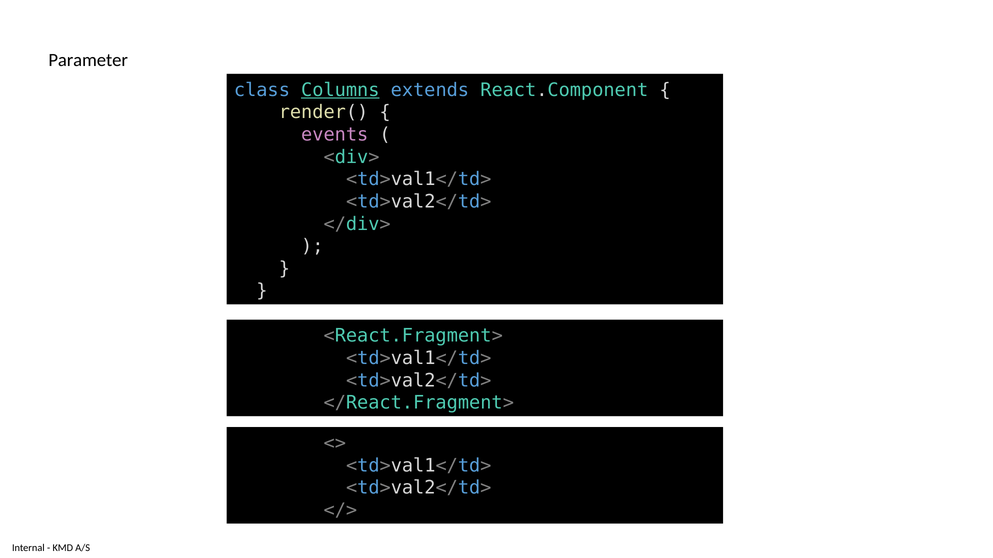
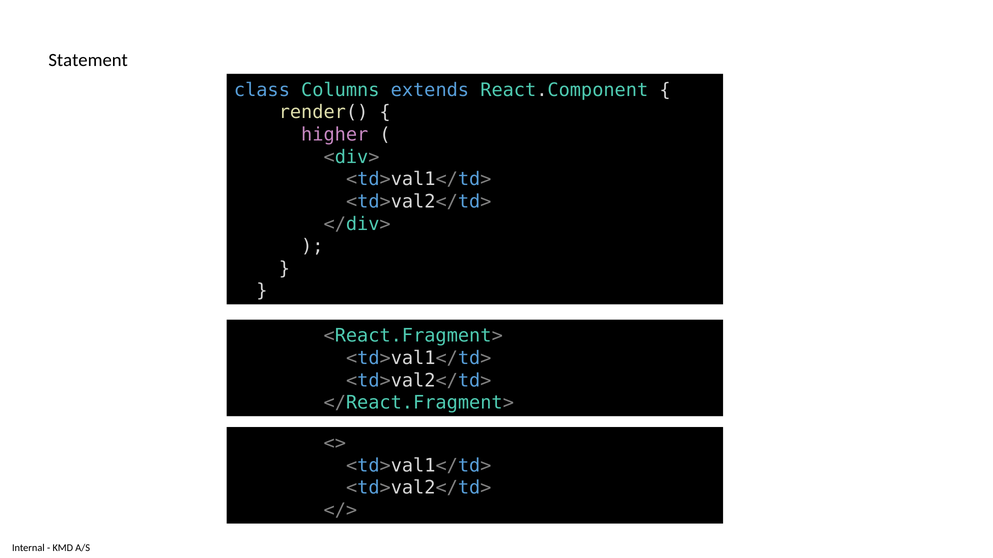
Parameter: Parameter -> Statement (88, 60)
Columns underline: present -> none (340, 90)
events: events -> higher (335, 135)
